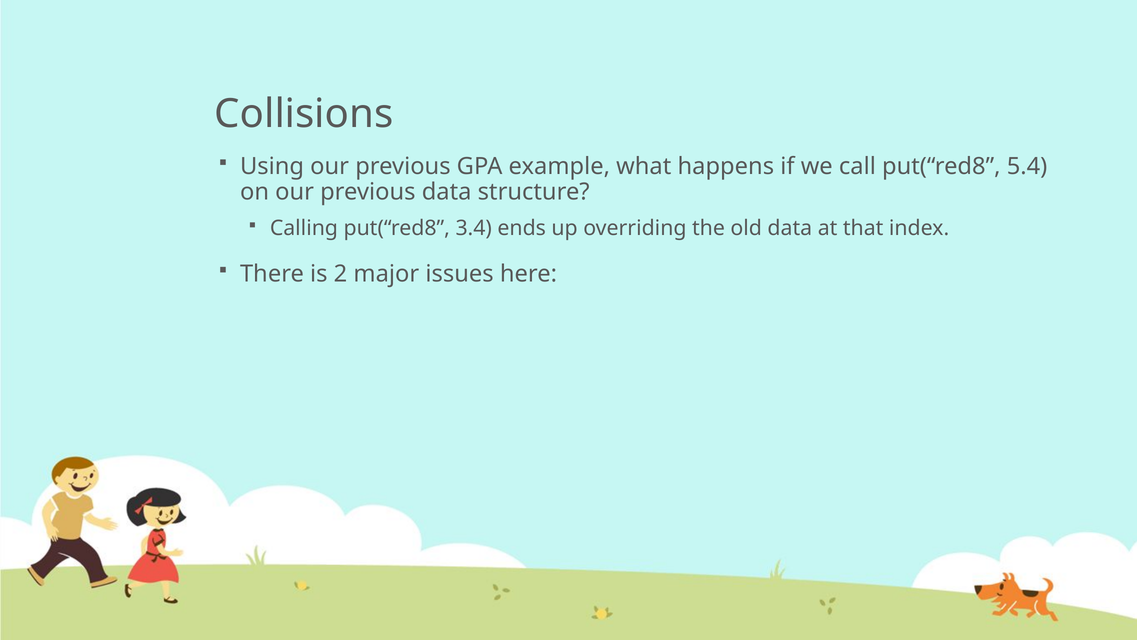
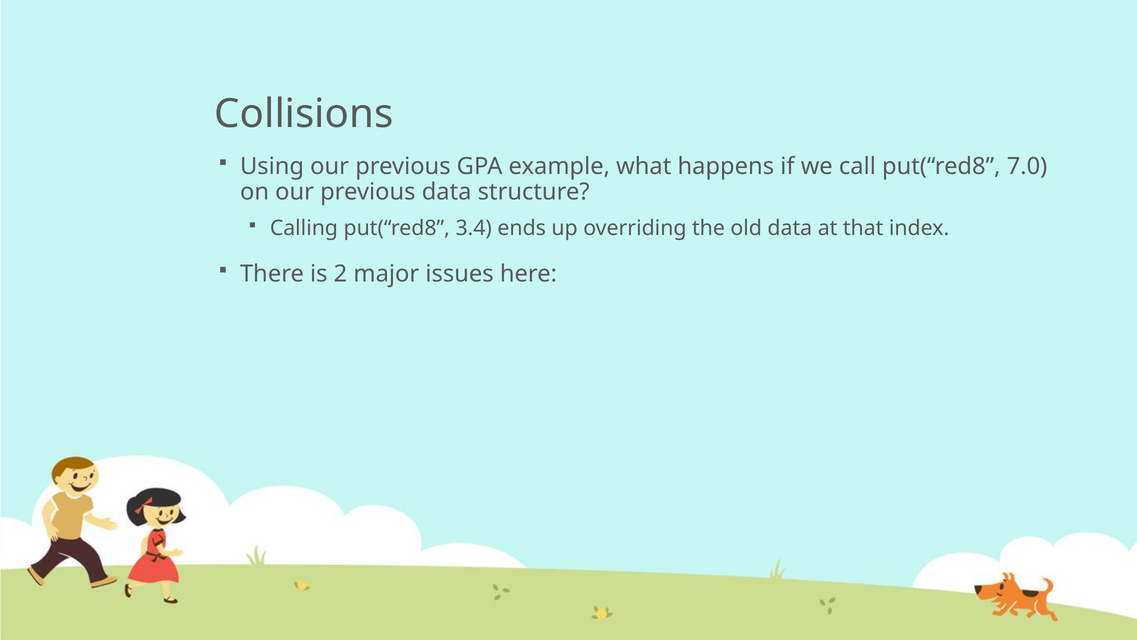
5.4: 5.4 -> 7.0 (1027, 166)
